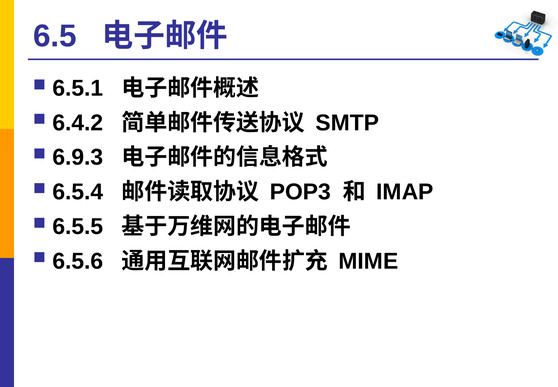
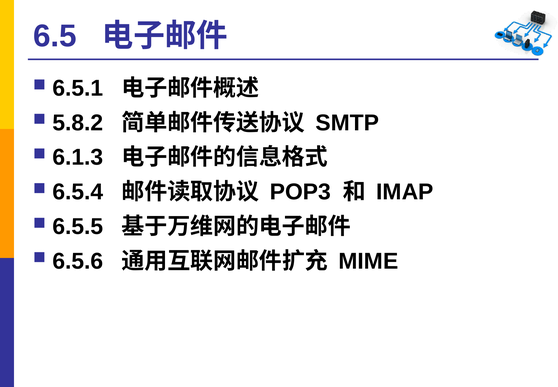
6.4.2: 6.4.2 -> 5.8.2 (78, 123)
6.9.3: 6.9.3 -> 6.1.3 (78, 157)
